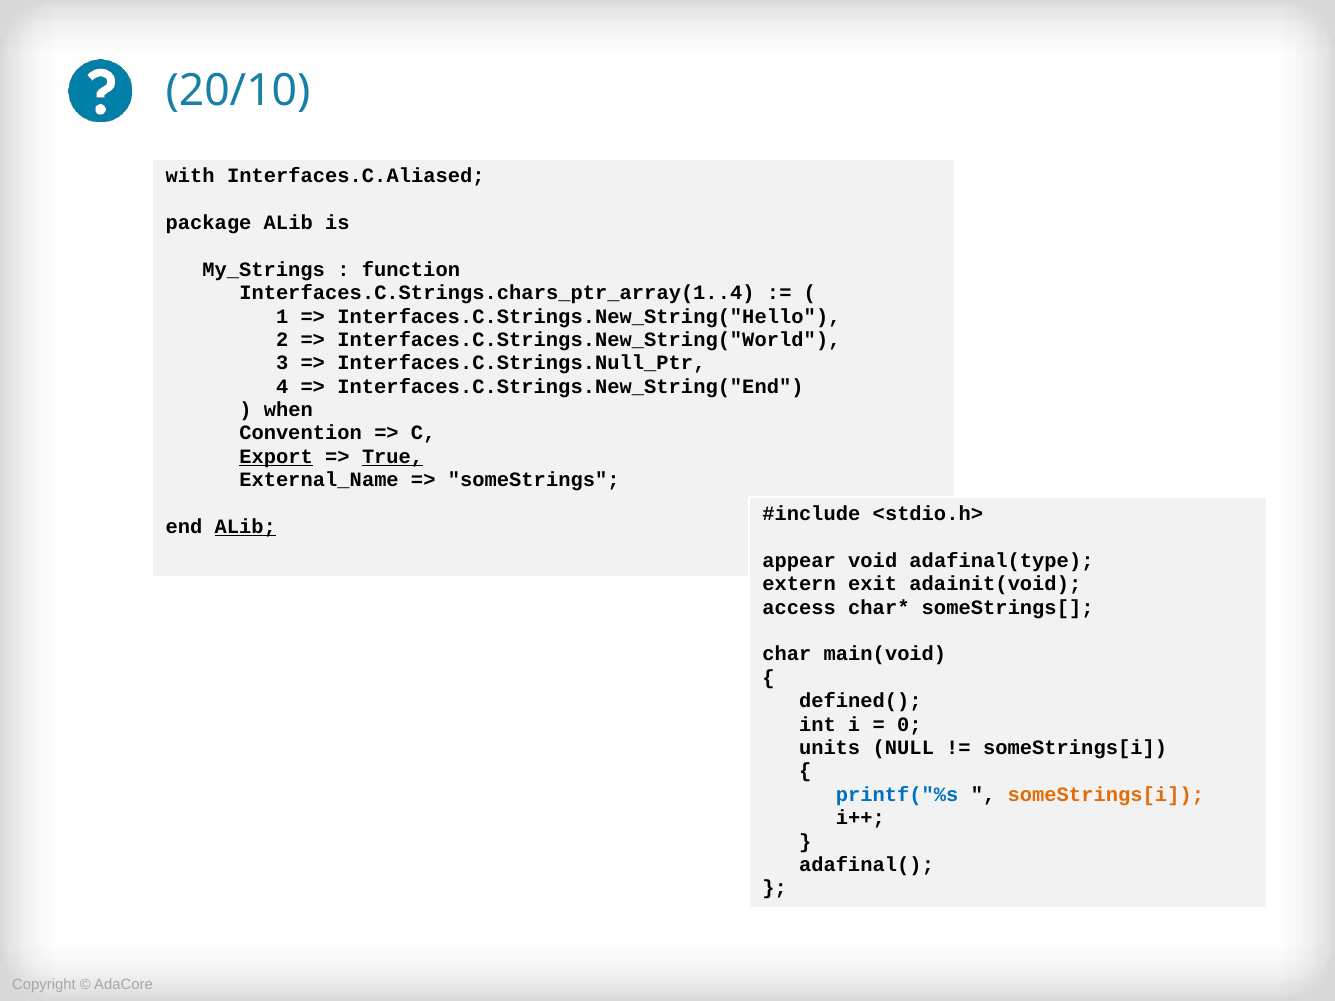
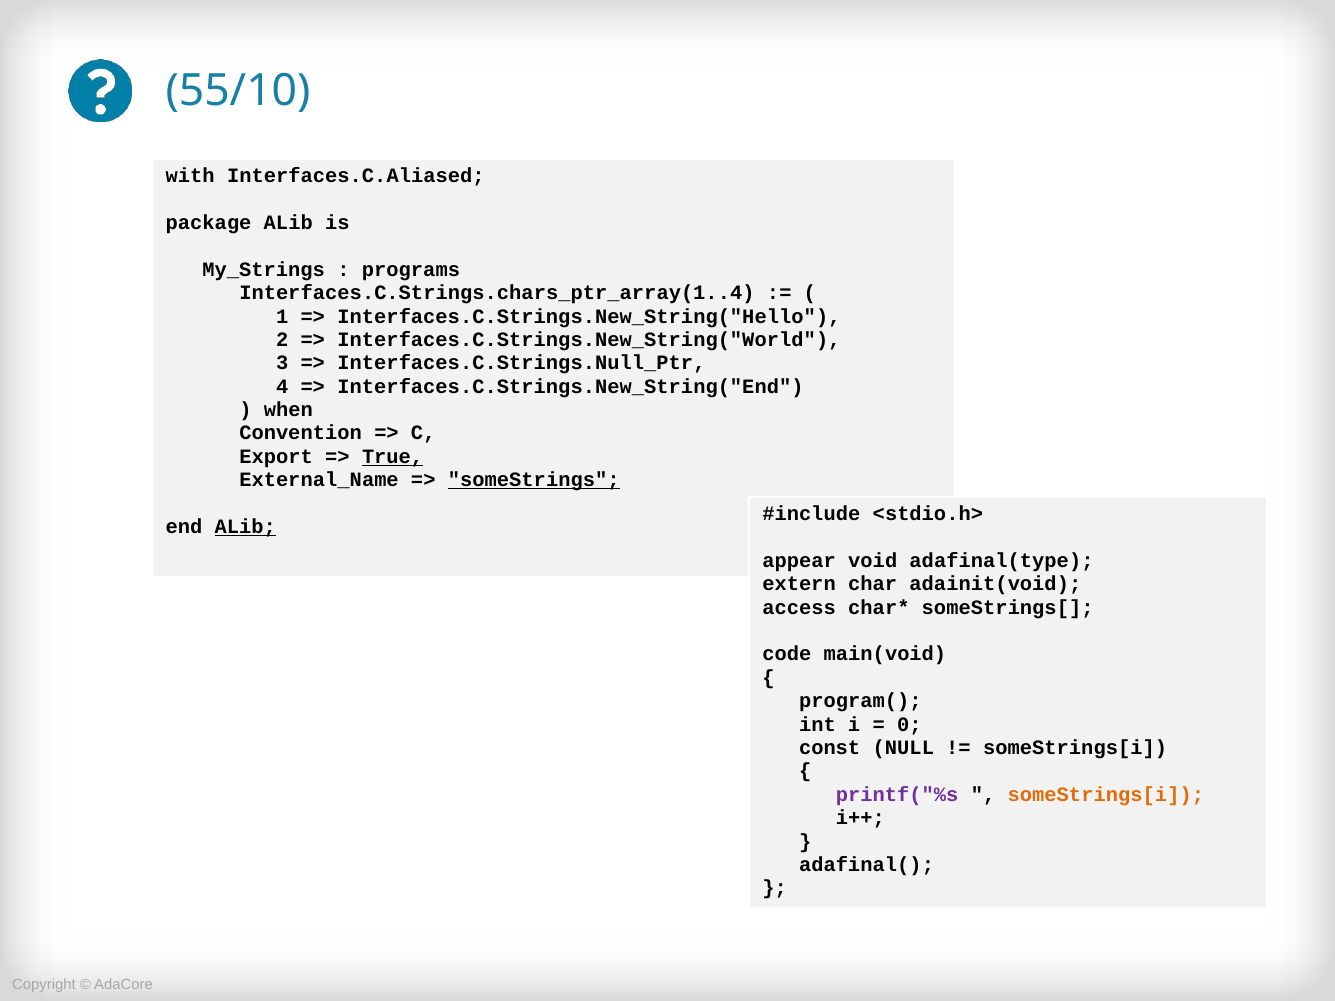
20/10: 20/10 -> 55/10 (238, 91)
function: function -> programs (411, 270)
Export underline: present -> none (276, 457)
someStrings underline: none -> present (534, 480)
exit: exit -> char (873, 584)
char: char -> code (787, 654)
defined(: defined( -> program( (860, 701)
units: units -> const (830, 748)
printf("%s colour: blue -> purple (897, 795)
